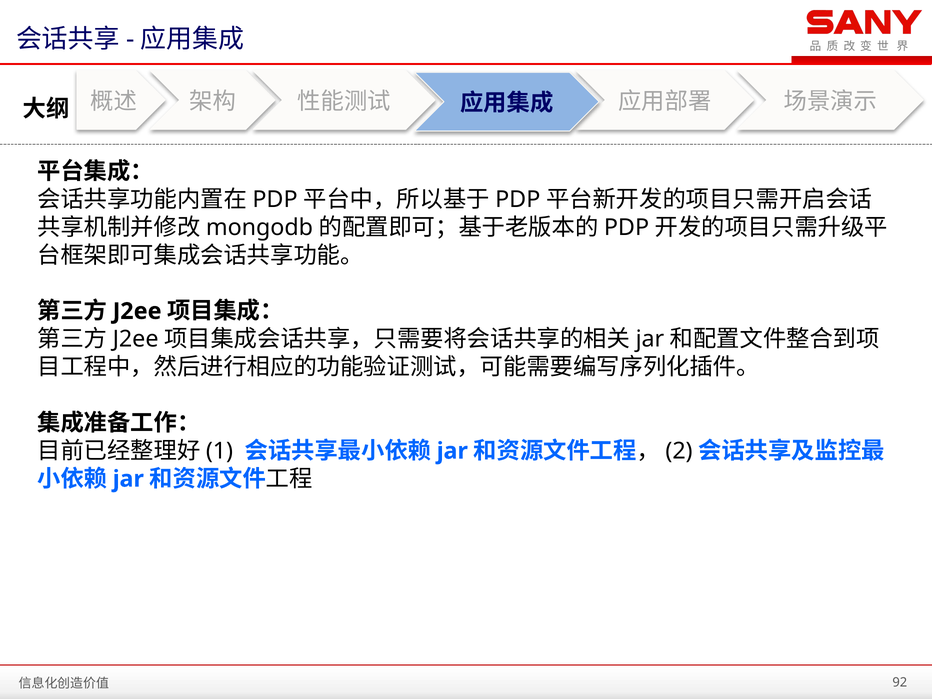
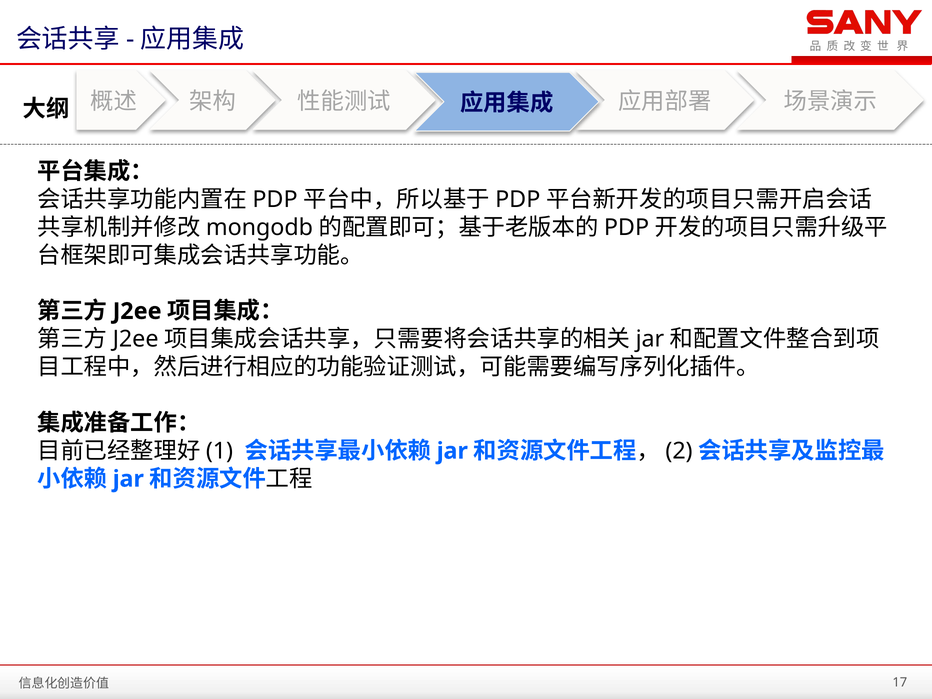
92: 92 -> 17 (900, 682)
